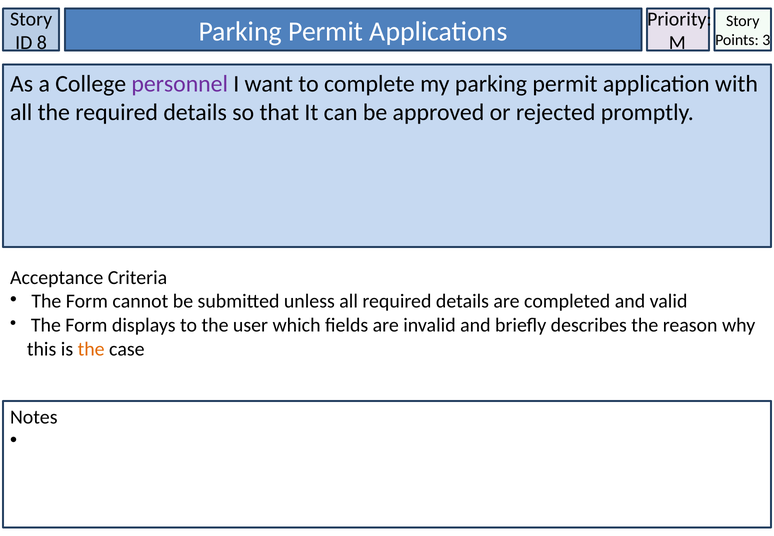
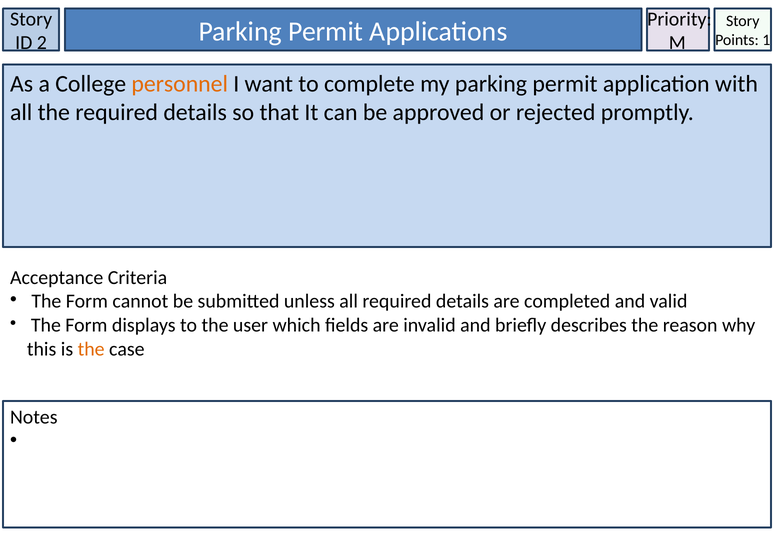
3: 3 -> 1 (766, 40)
8: 8 -> 2 (42, 43)
personnel colour: purple -> orange (180, 84)
